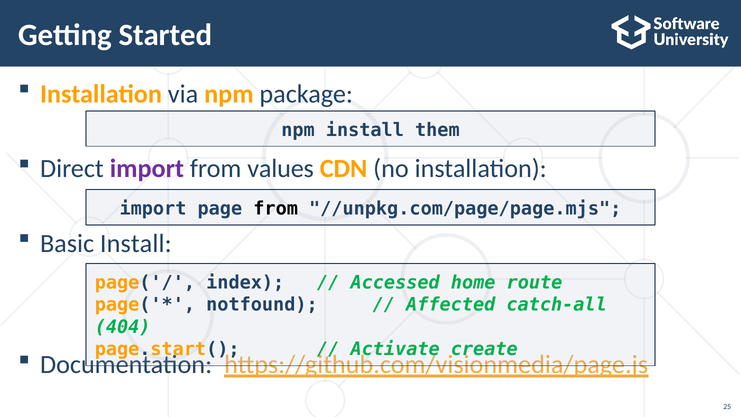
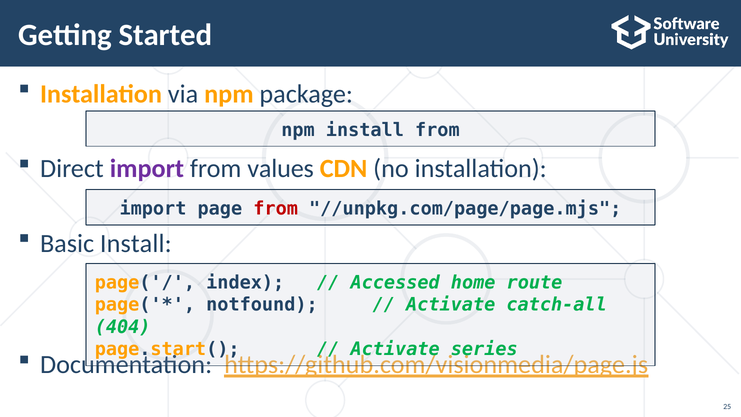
install them: them -> from (437, 130)
from colour: black -> red (276, 209)
Affected: Affected -> Activate (451, 305)
create: create -> series (484, 349)
